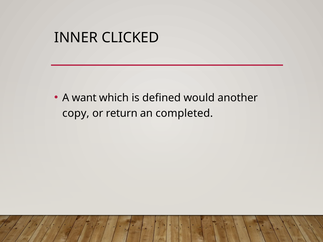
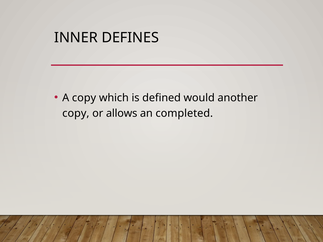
CLICKED: CLICKED -> DEFINES (130, 38)
A want: want -> copy (84, 98)
return: return -> allows (122, 113)
